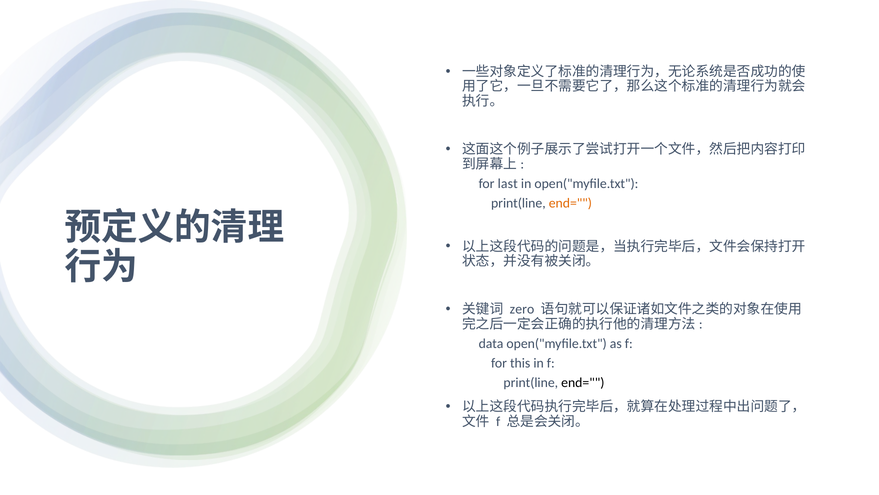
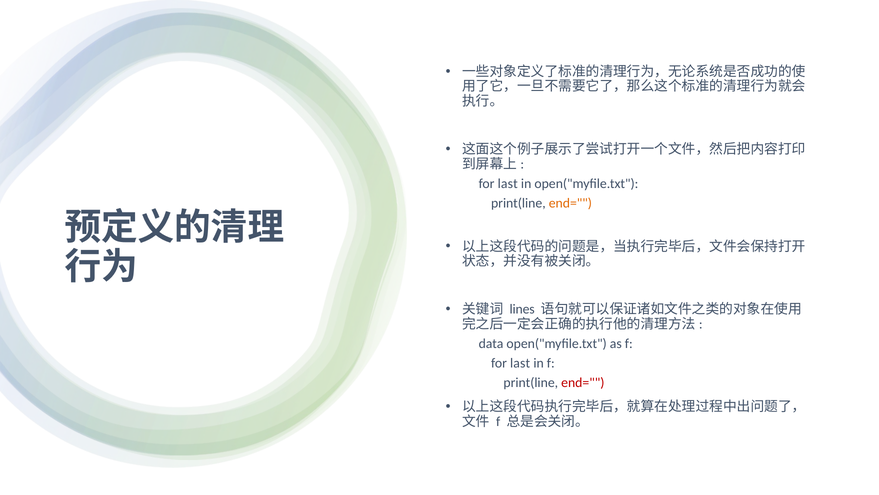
zero: zero -> lines (522, 309)
this: this -> last (520, 363)
end= colour: black -> red (583, 382)
